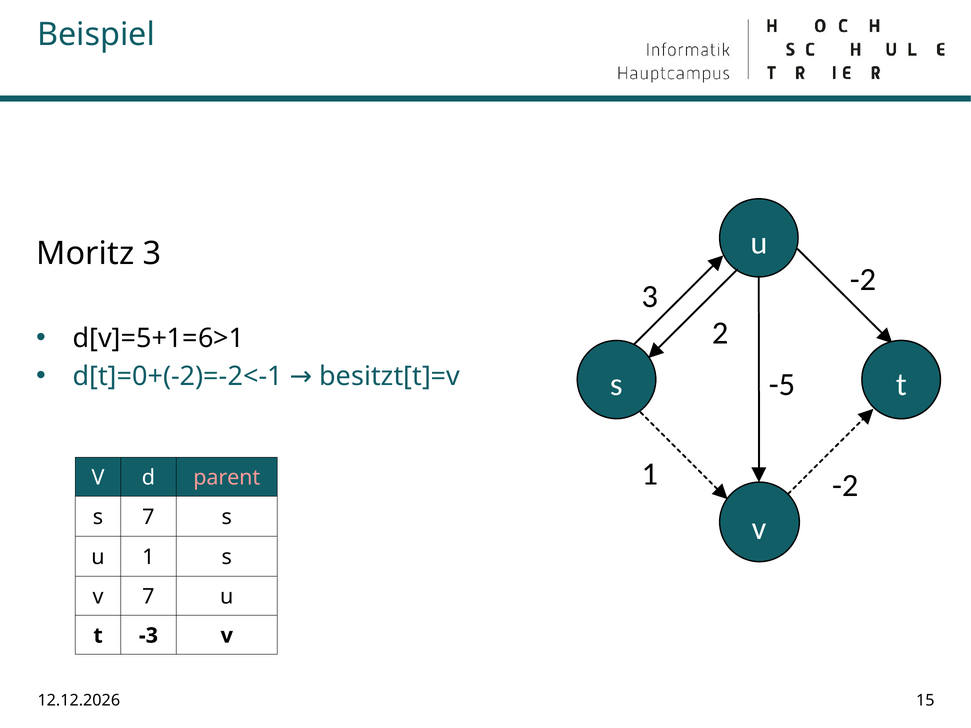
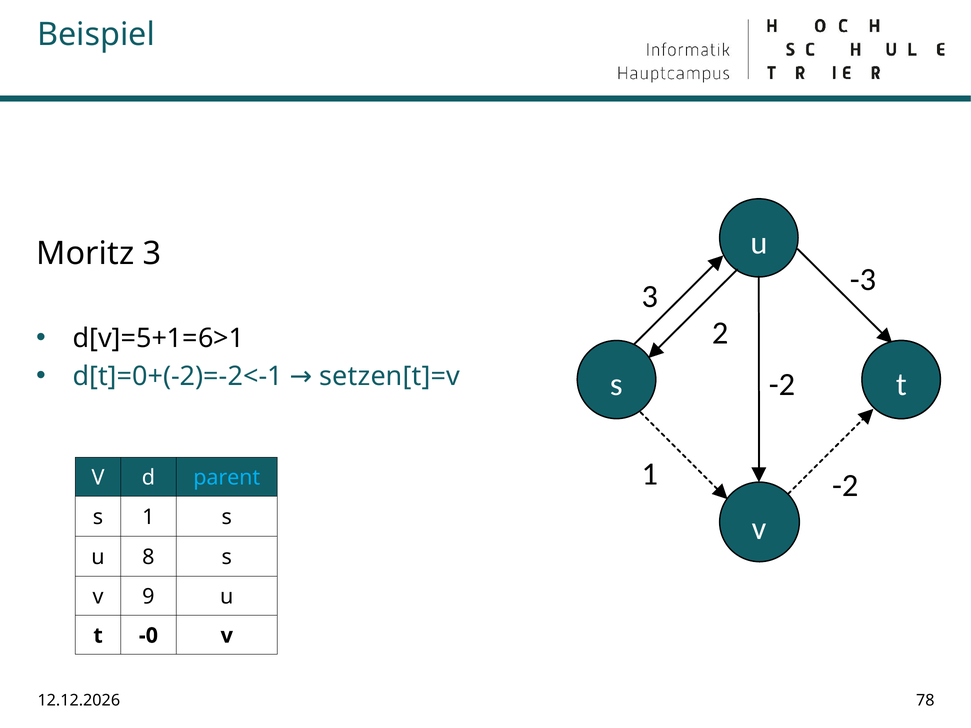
-2: -2 -> -3 (863, 280)
besitzt[t]=v: besitzt[t]=v -> setzen[t]=v (390, 376)
-5: -5 -> -2 (782, 385)
parent colour: pink -> light blue (227, 478)
s 7: 7 -> 1 (148, 517)
u 1: 1 -> 8 (148, 557)
v 7: 7 -> 9 (148, 597)
-3: -3 -> -0 (148, 636)
15: 15 -> 78 (925, 701)
